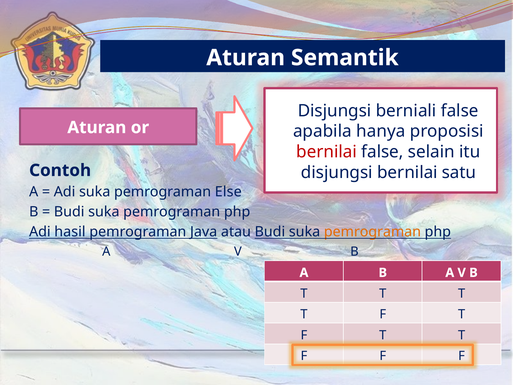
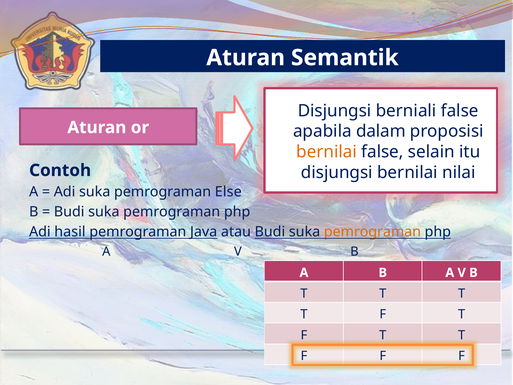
hanya: hanya -> dalam (381, 131)
bernilai colour: red -> orange (327, 152)
satu: satu -> nilai (459, 172)
